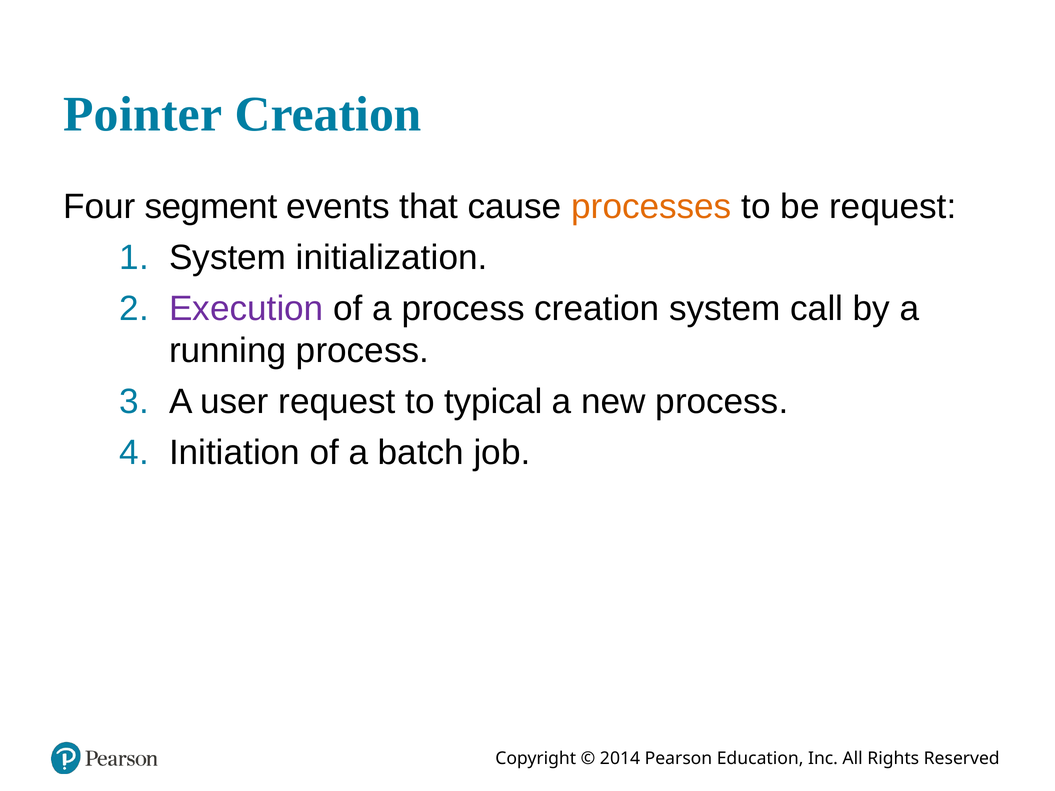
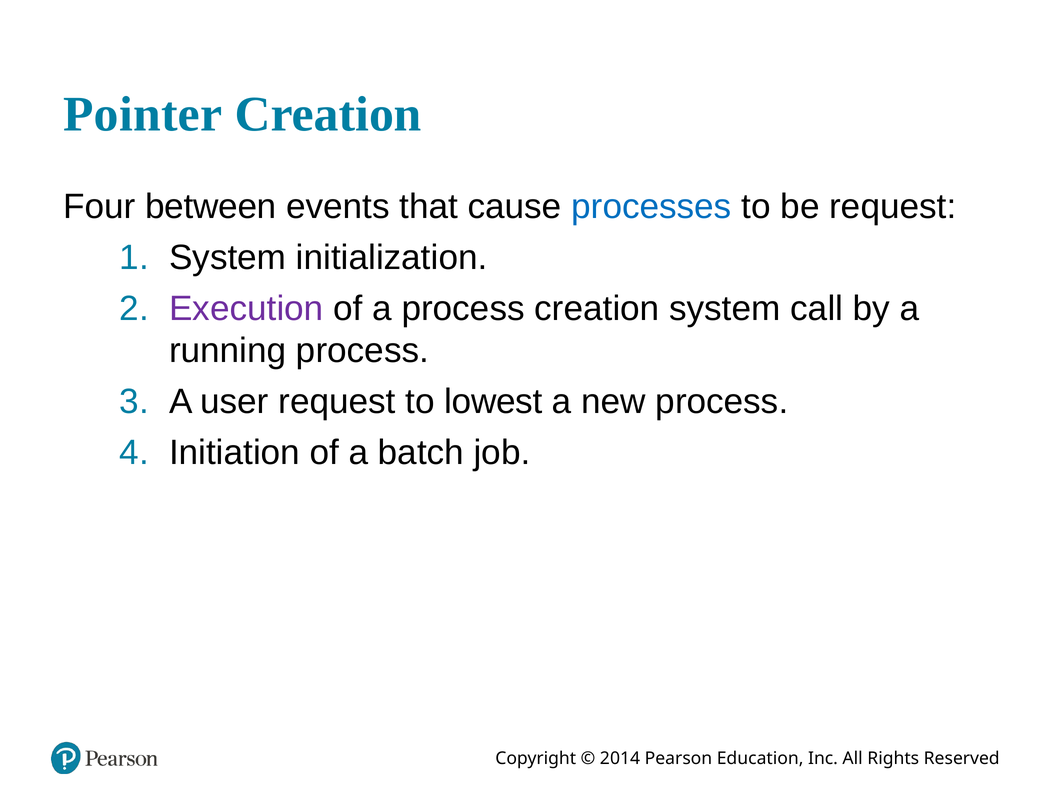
segment: segment -> between (211, 207)
processes colour: orange -> blue (651, 207)
typical: typical -> lowest (493, 402)
